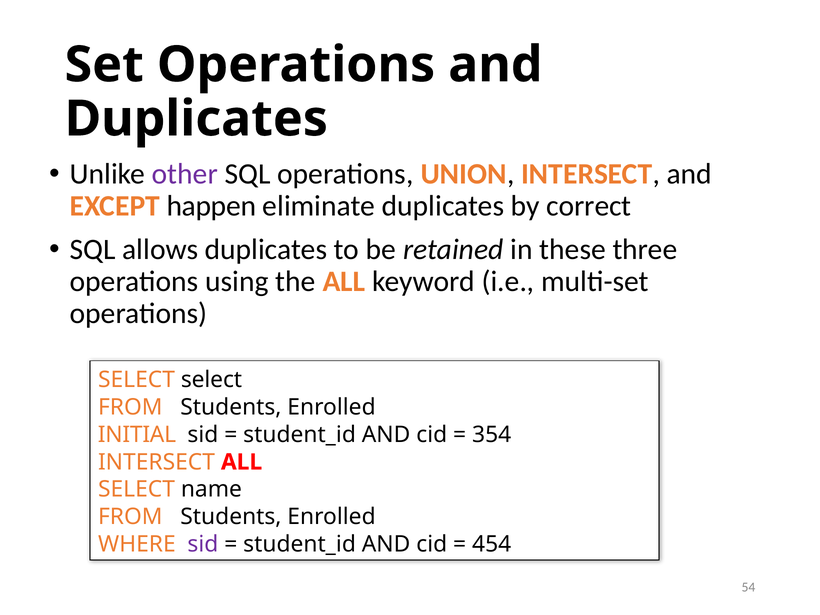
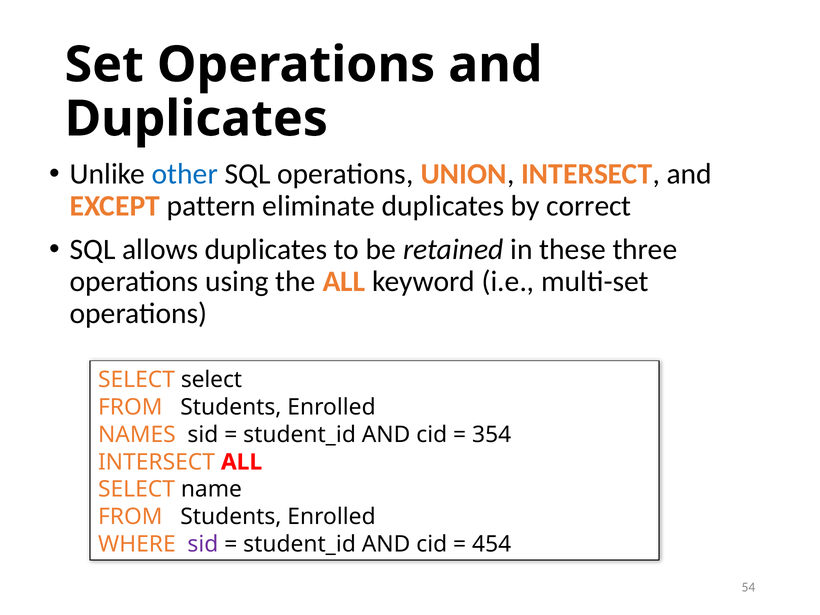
other colour: purple -> blue (185, 174)
happen: happen -> pattern (211, 206)
INITIAL: INITIAL -> NAMES (137, 435)
